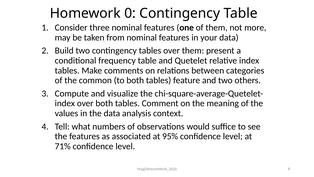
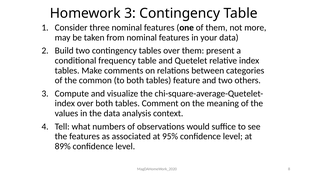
Homework 0: 0 -> 3 (130, 13)
71%: 71% -> 89% (63, 146)
